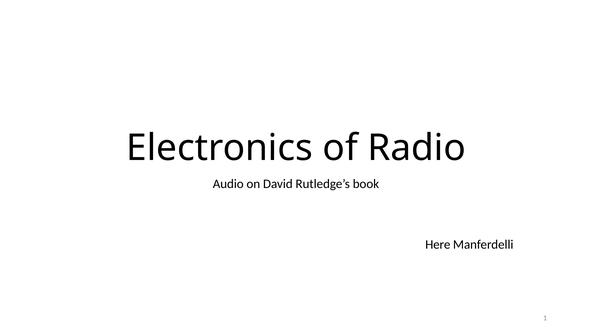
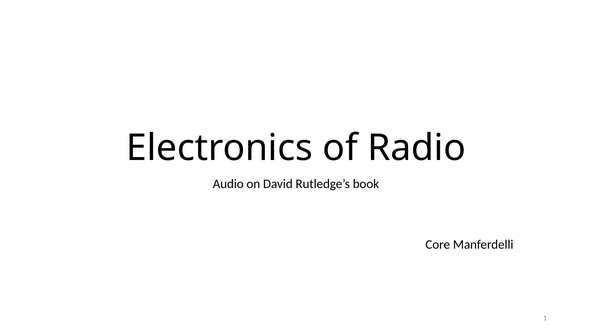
Here: Here -> Core (438, 245)
